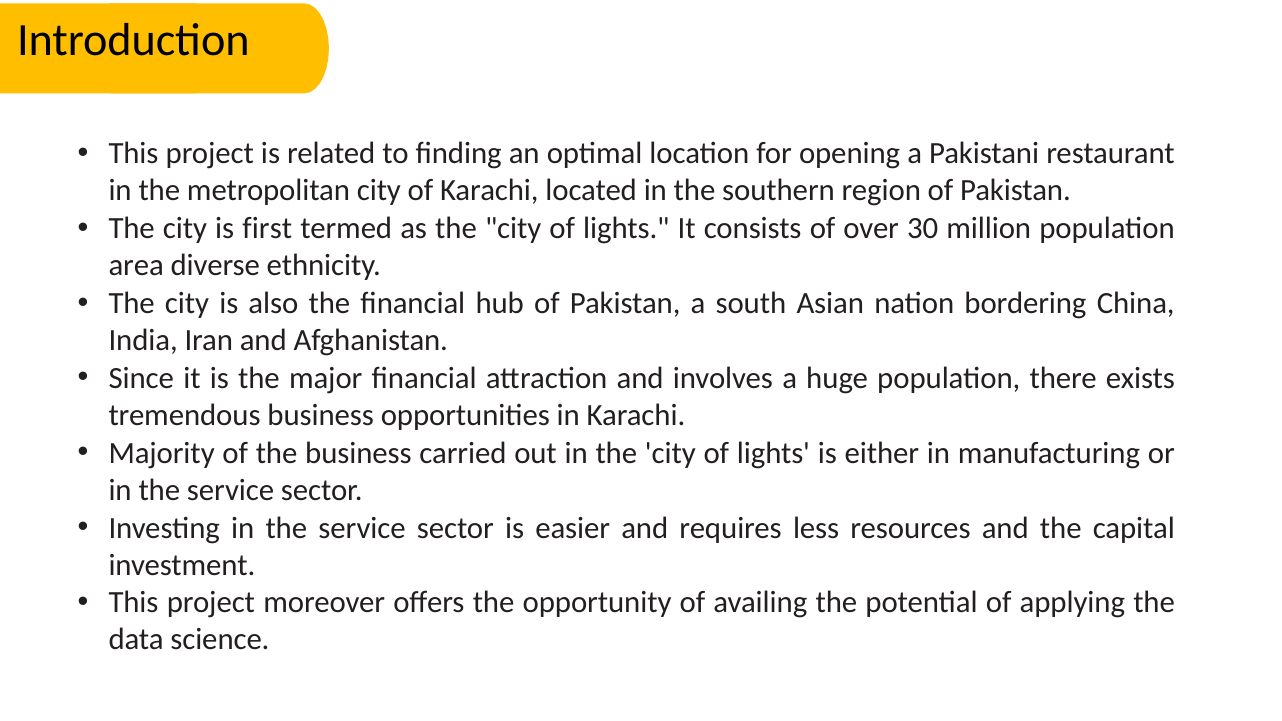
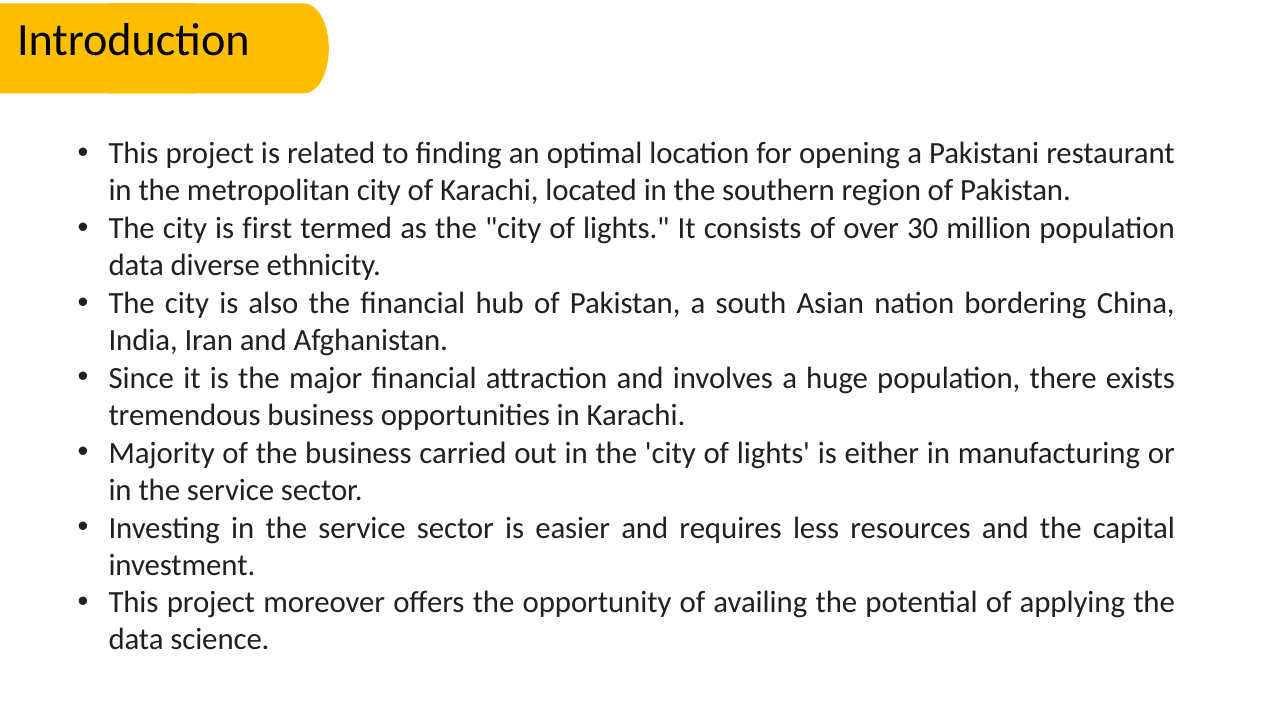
area: area -> data (136, 266)
